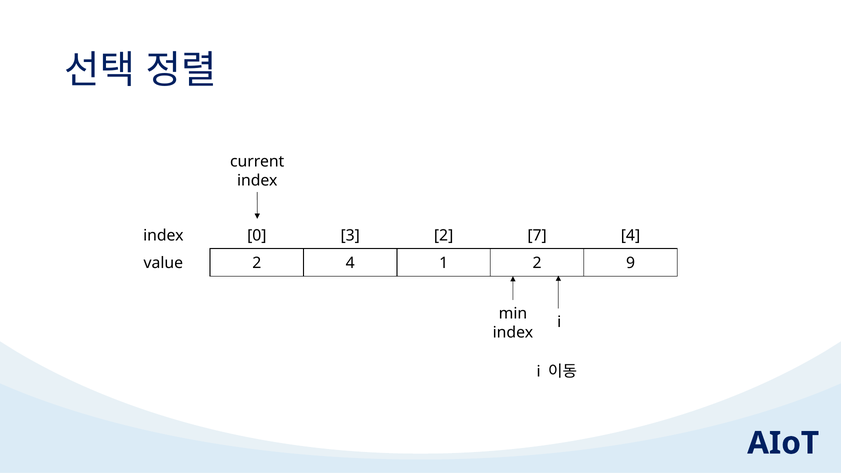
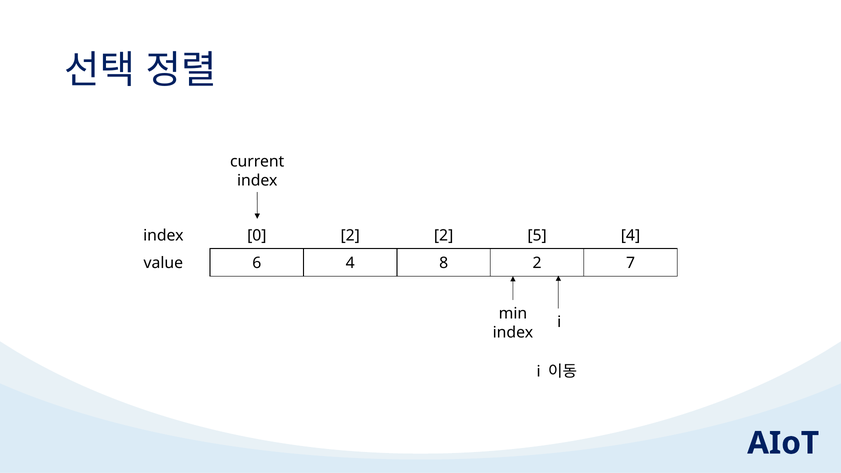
0 3: 3 -> 2 (350, 235)
7: 7 -> 5 (537, 235)
value 2: 2 -> 6 (257, 263)
1: 1 -> 8 (444, 263)
9: 9 -> 7 (631, 263)
